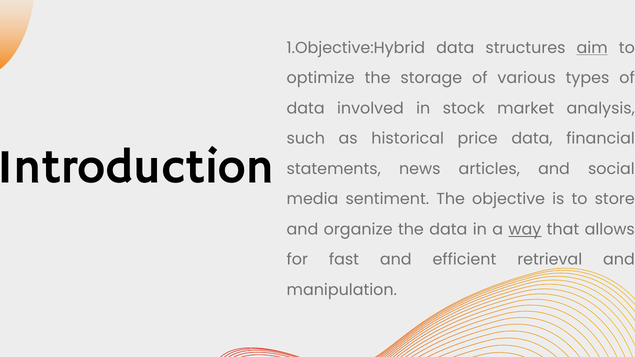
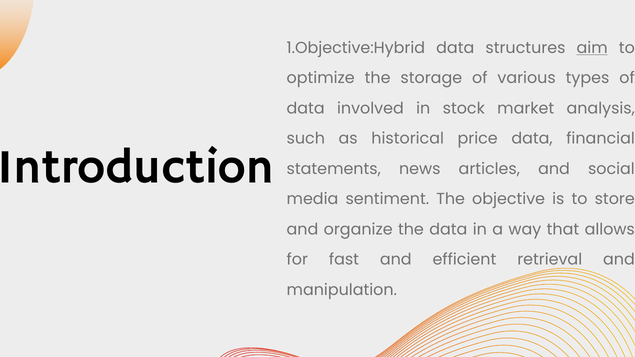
way underline: present -> none (525, 230)
